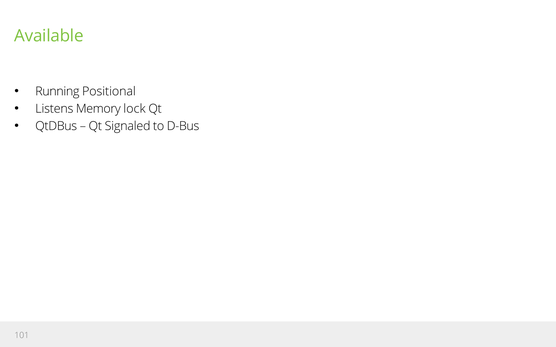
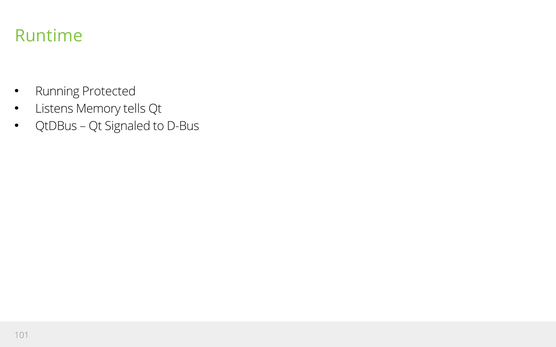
Available: Available -> Runtime (49, 36)
Positional: Positional -> Protected (109, 92)
lock: lock -> tells (135, 109)
